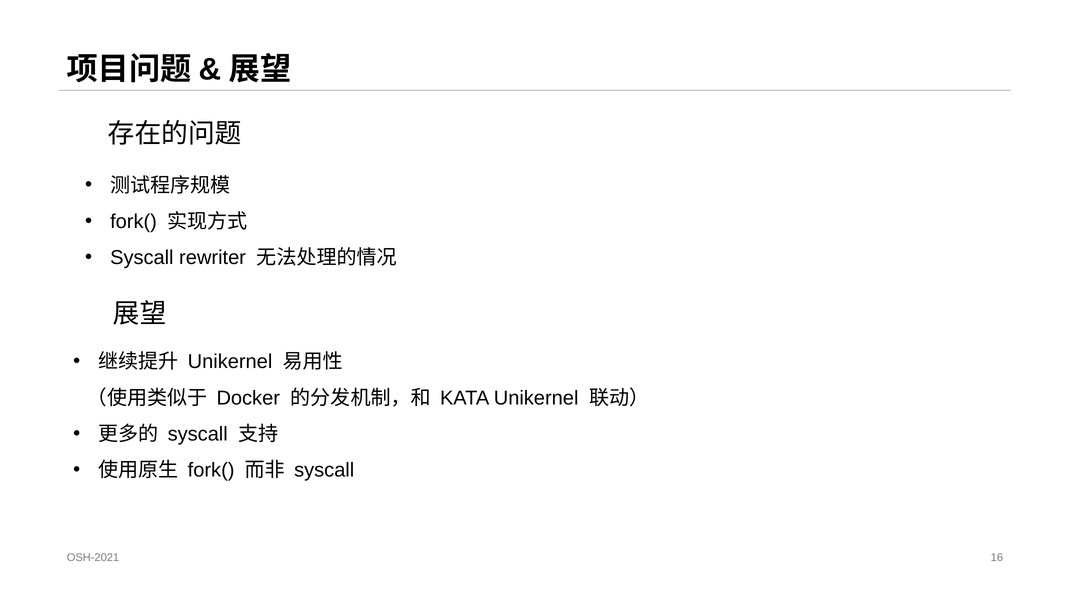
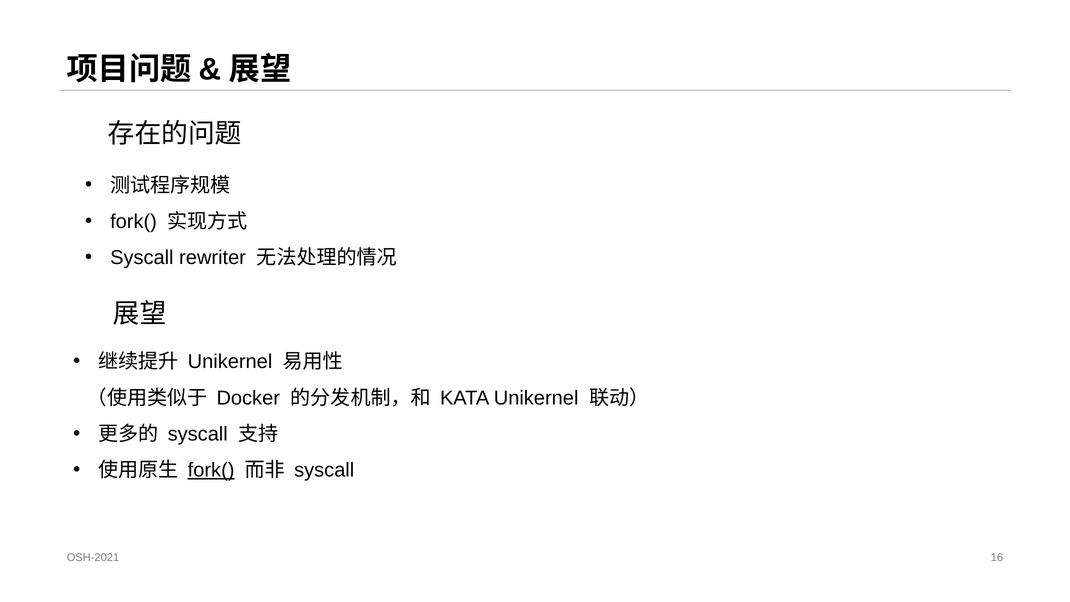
fork( underline: none -> present (211, 470)
